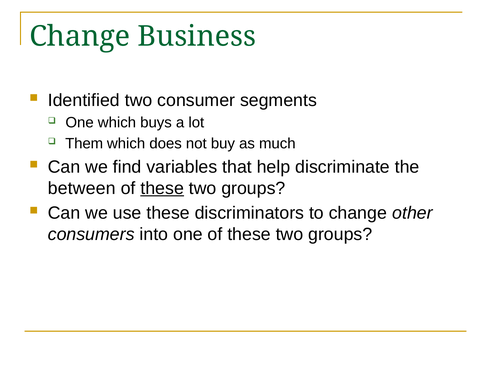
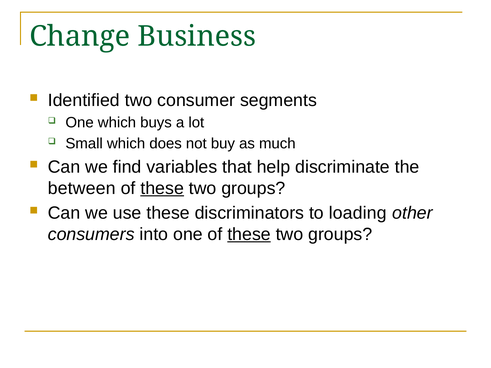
Them: Them -> Small (84, 144)
to change: change -> loading (358, 213)
these underline: none -> present (249, 234)
